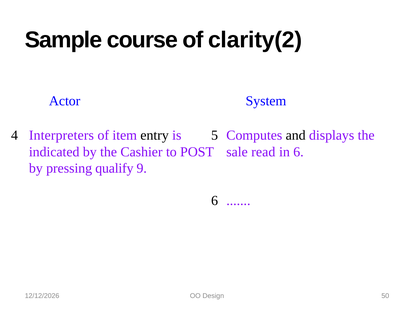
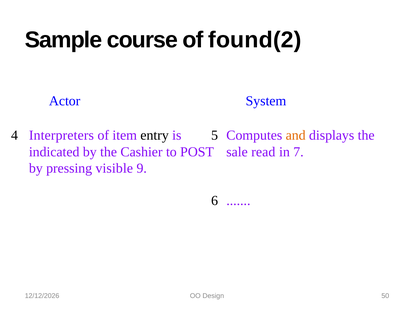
clarity(2: clarity(2 -> found(2 (255, 40)
and colour: black -> orange (296, 135)
in 6: 6 -> 7 (298, 152)
qualify: qualify -> visible (114, 169)
